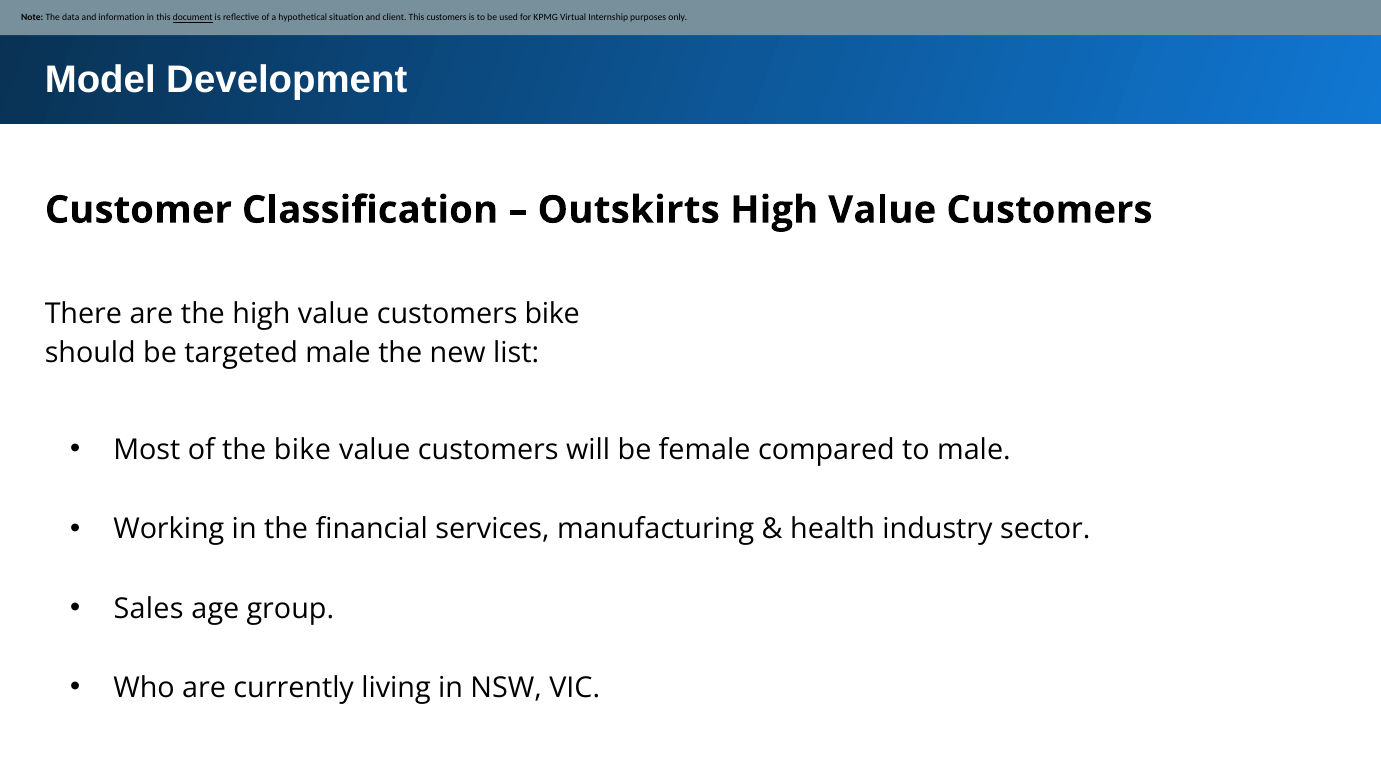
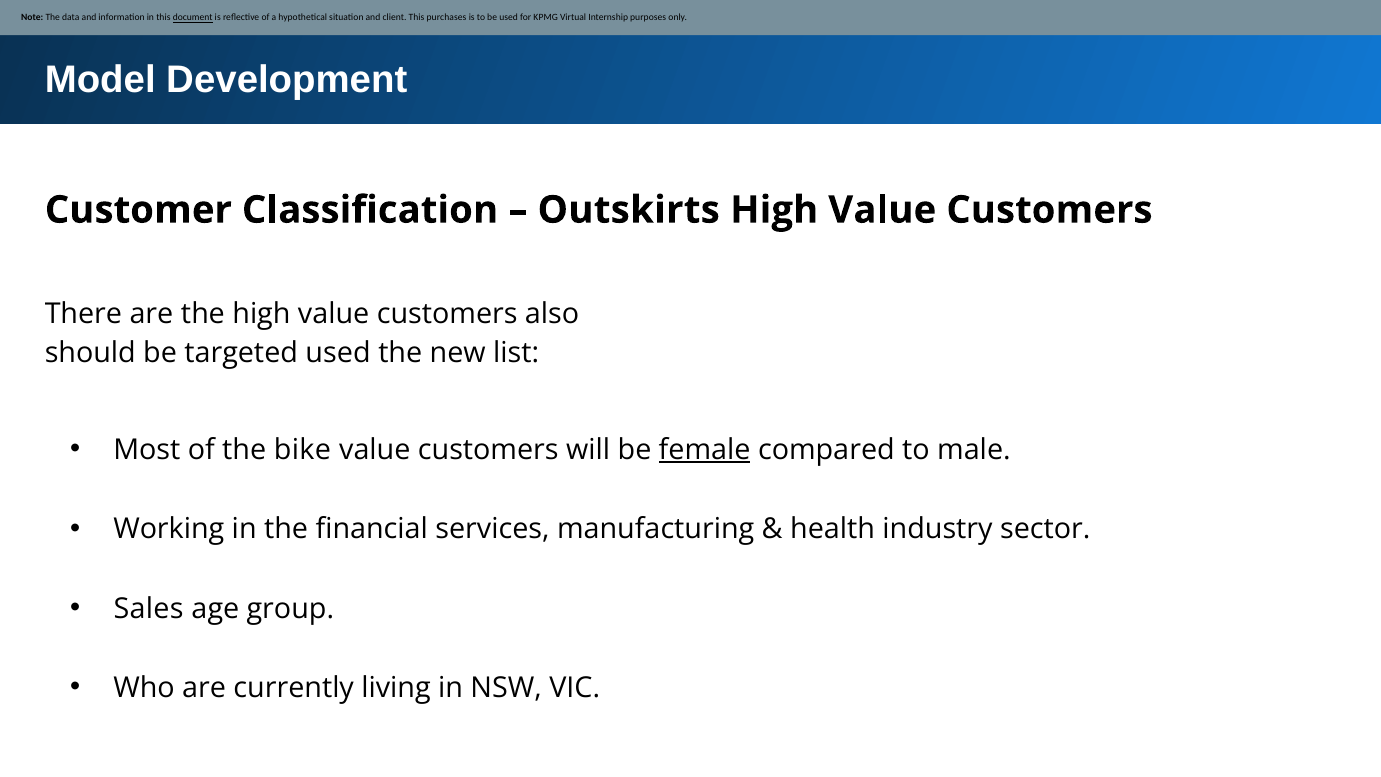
This customers: customers -> purchases (447, 18)
customers bike: bike -> also (552, 314)
targeted male: male -> used (338, 353)
female underline: none -> present (705, 450)
